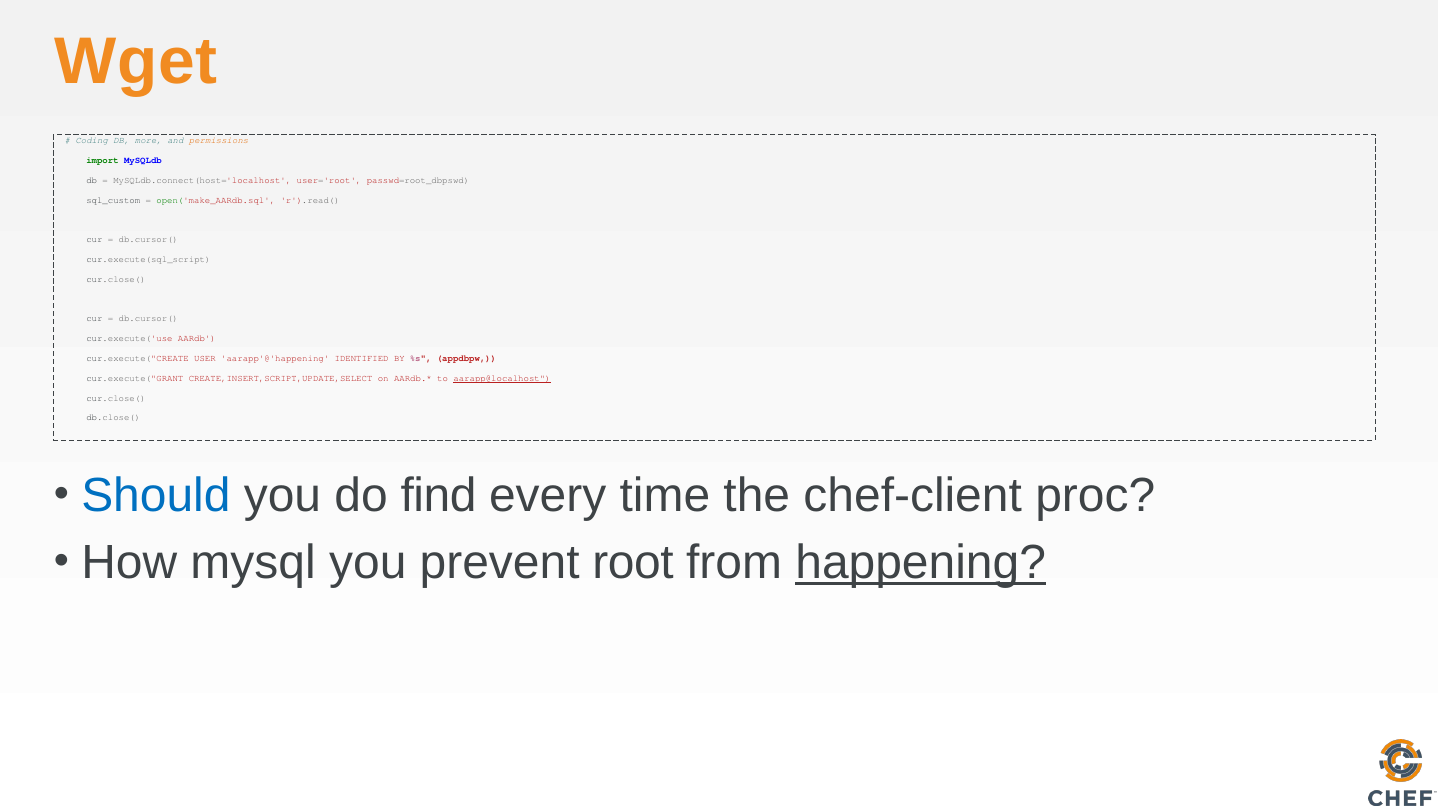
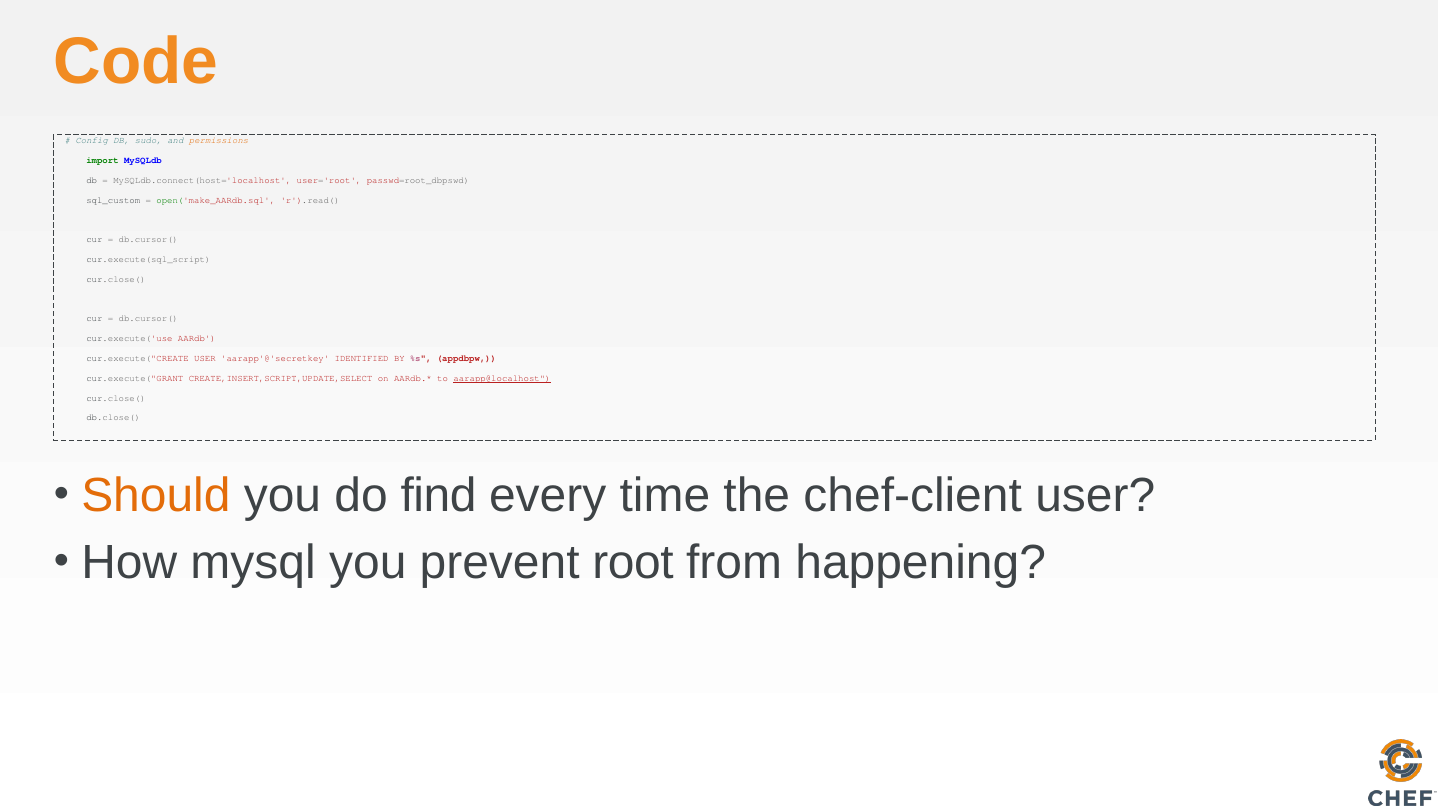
Wget: Wget -> Code (136, 62)
Coding: Coding -> Config (92, 141)
more: more -> sudo (148, 141)
aarapp'@'happening: aarapp'@'happening -> aarapp'@'secretkey (275, 358)
Should colour: blue -> orange (156, 496)
chef-client proc: proc -> user (1095, 496)
happening underline: present -> none (921, 562)
